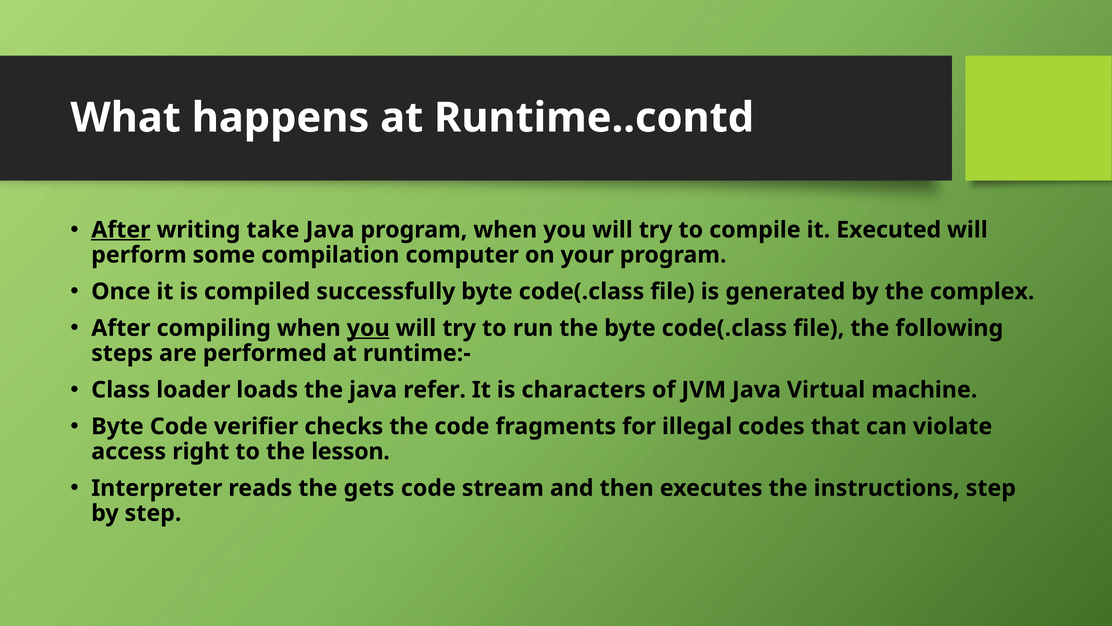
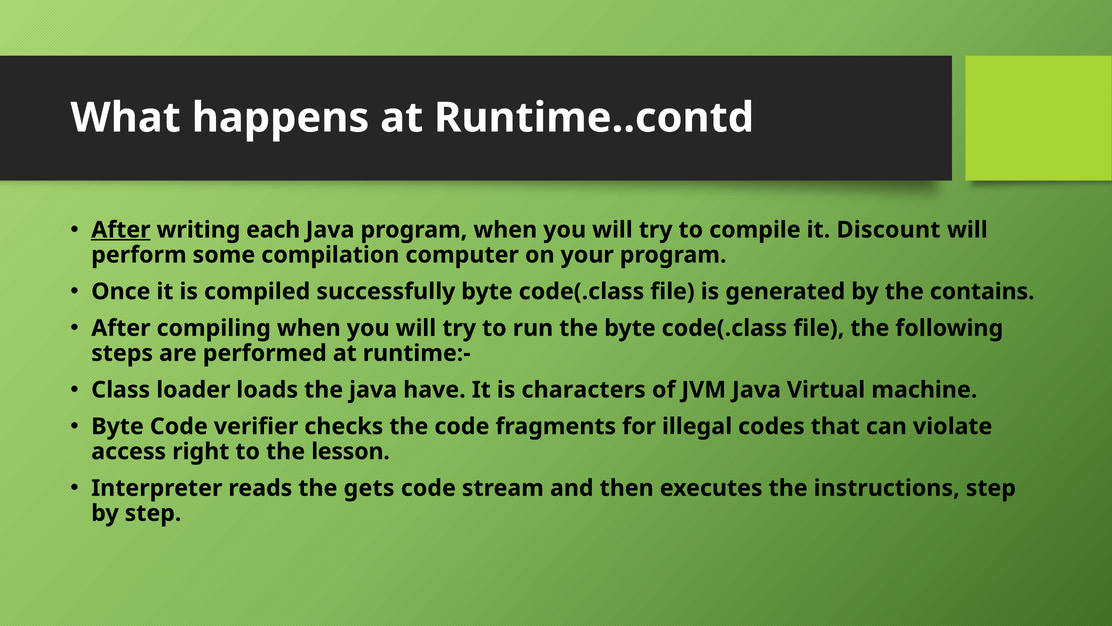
take: take -> each (273, 230)
Executed: Executed -> Discount (888, 230)
complex: complex -> contains (982, 291)
you underline: present -> none (368, 328)
refer: refer -> have (434, 390)
